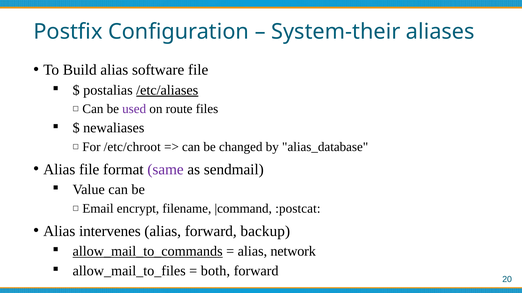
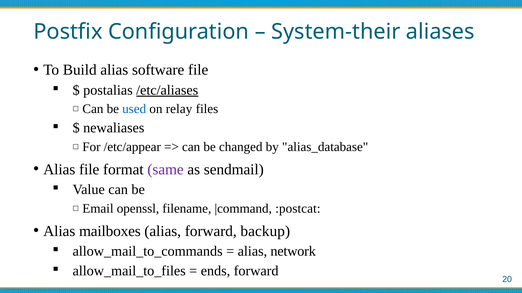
used colour: purple -> blue (134, 109)
route: route -> relay (179, 109)
/etc/chroot: /etc/chroot -> /etc/appear (132, 147)
encrypt: encrypt -> openssl (138, 209)
intervenes: intervenes -> mailboxes (110, 232)
allow_mail_to_commands underline: present -> none (148, 252)
both: both -> ends (216, 271)
